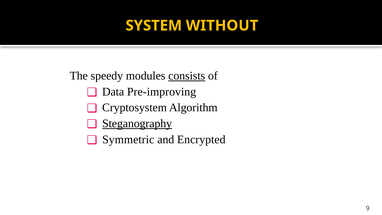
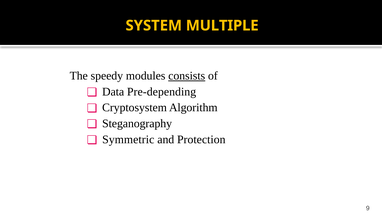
WITHOUT: WITHOUT -> MULTIPLE (222, 26)
Pre-improving: Pre-improving -> Pre-depending (162, 92)
Steganography underline: present -> none (137, 123)
Encrypted: Encrypted -> Protection (201, 139)
